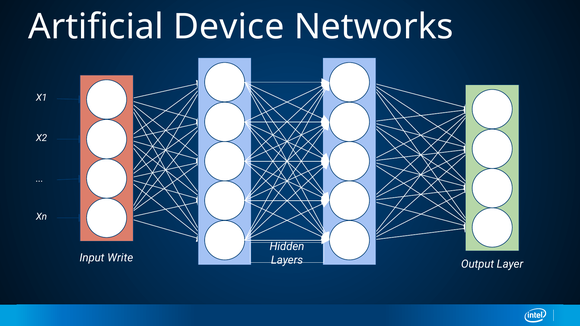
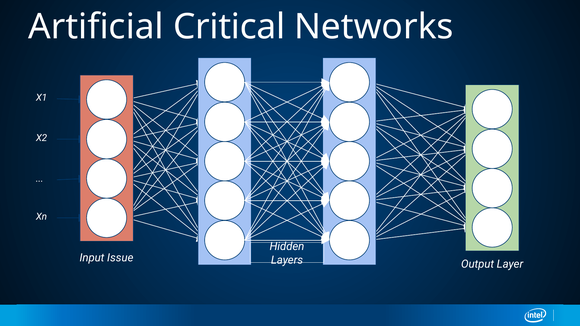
Device: Device -> Critical (229, 27)
Write: Write -> Issue (120, 258)
